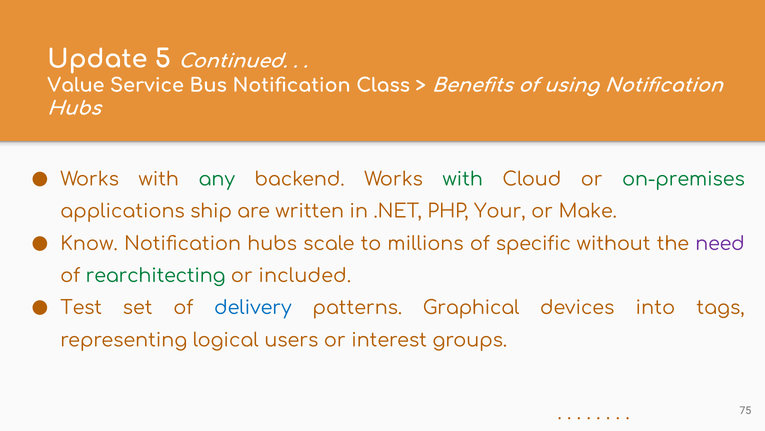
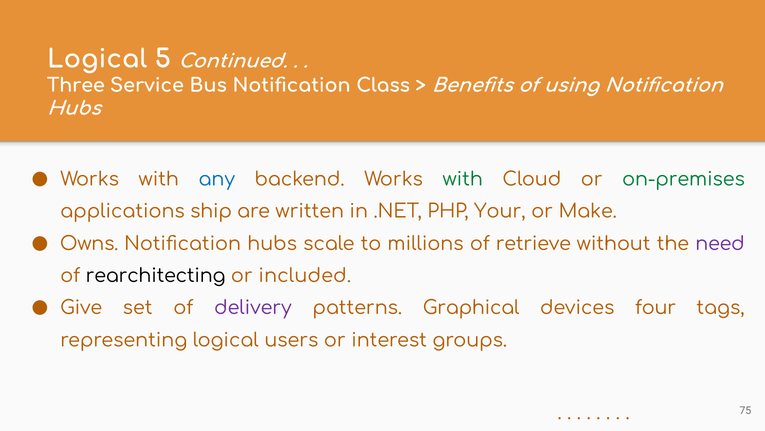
Update: Update -> Logical (97, 59)
Value: Value -> Three (76, 85)
any colour: green -> blue (217, 179)
Know: Know -> Owns (89, 243)
specific: specific -> retrieve (533, 243)
rearchitecting colour: green -> black (156, 276)
Test: Test -> Give (81, 308)
delivery colour: blue -> purple (253, 308)
into: into -> four (656, 308)
